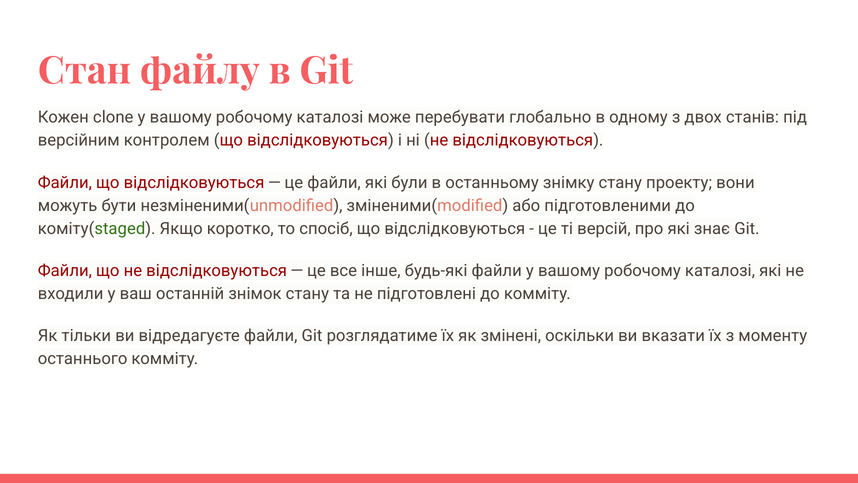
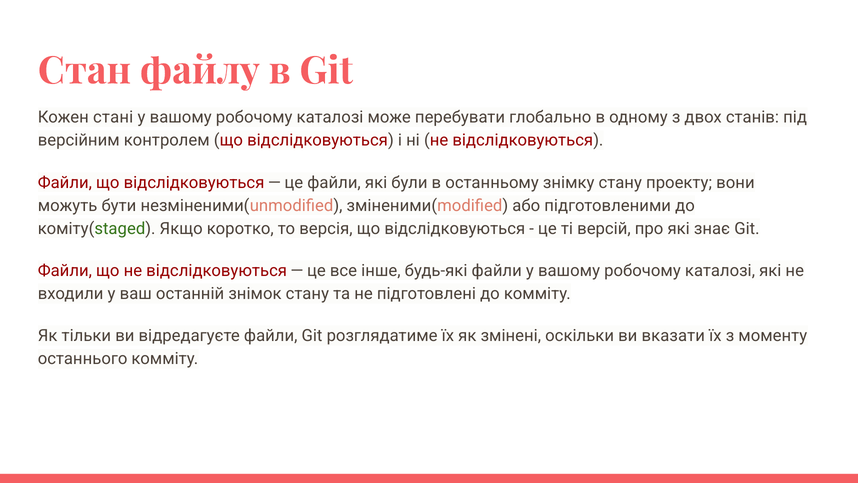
clone: clone -> стані (113, 117)
спосіб: спосіб -> версія (326, 228)
